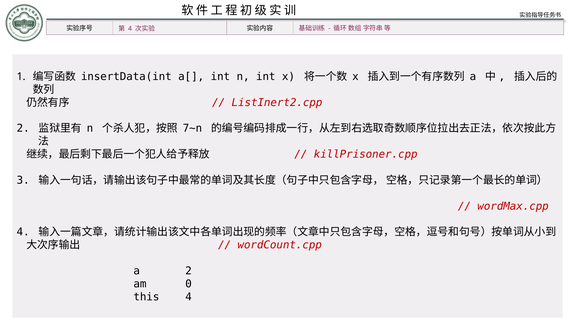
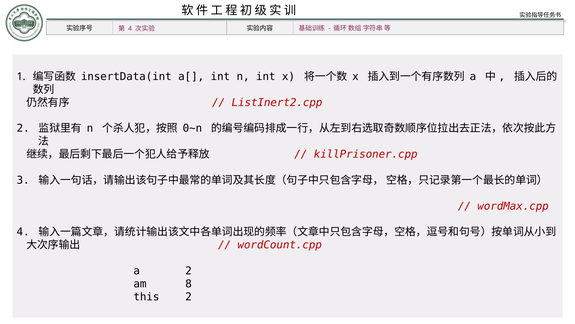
7~n: 7~n -> 0~n (192, 128)
0: 0 -> 8 (189, 283)
this 4: 4 -> 2 (189, 296)
